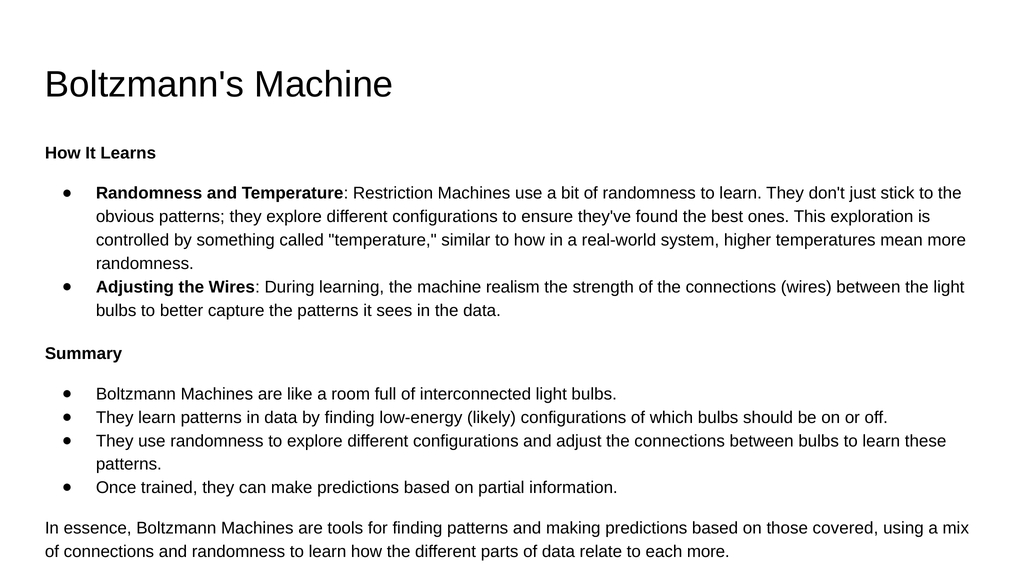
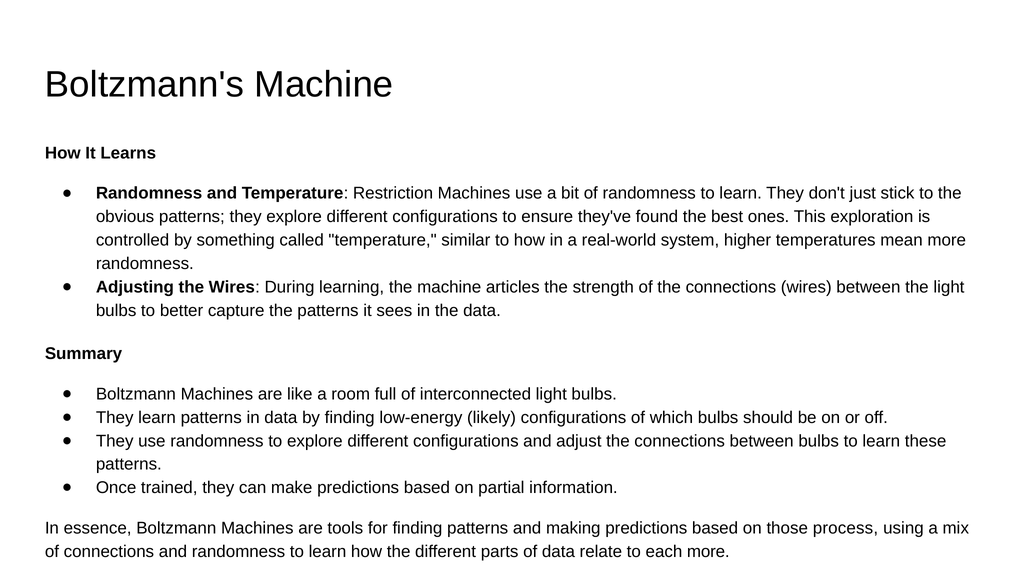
realism: realism -> articles (513, 287)
covered: covered -> process (845, 528)
